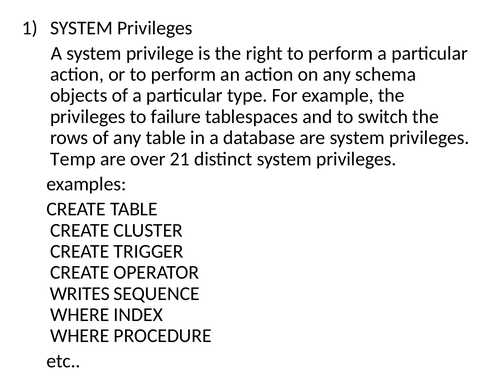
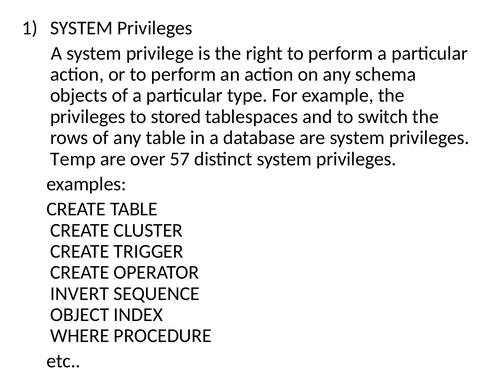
failure: failure -> stored (176, 117)
21: 21 -> 57 (180, 159)
WRITES: WRITES -> INVERT (80, 294)
WHERE: WHERE -> OBJECT (80, 315)
